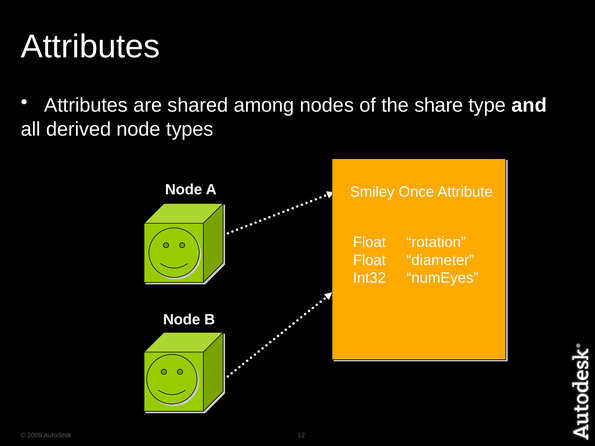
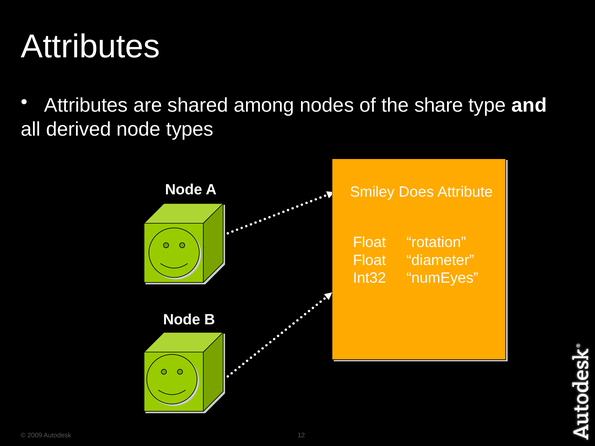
Once: Once -> Does (416, 192)
